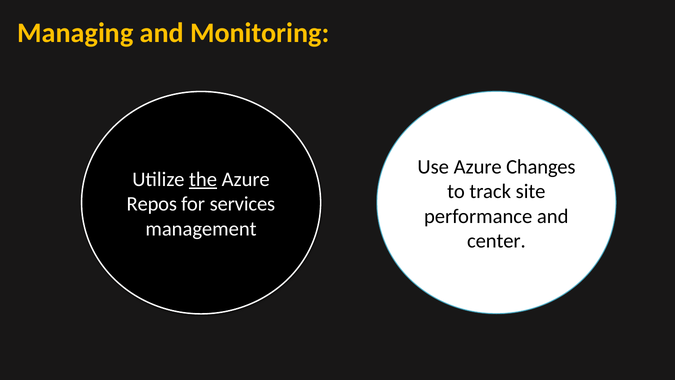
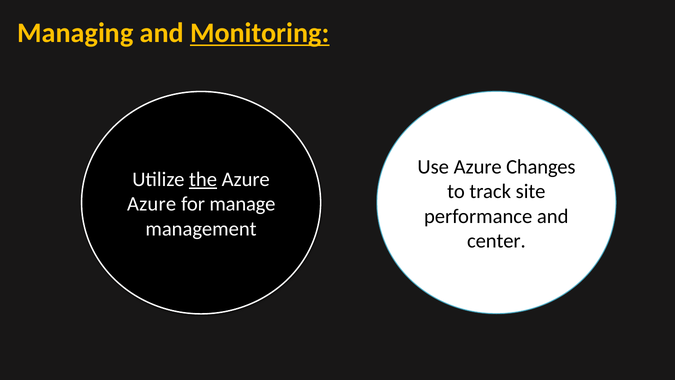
Monitoring underline: none -> present (260, 33)
Repos: Repos -> Azure (152, 204)
services: services -> manage (242, 204)
